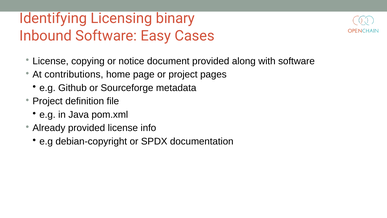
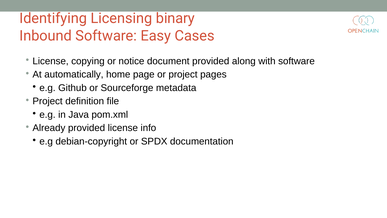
contributions: contributions -> automatically (74, 74)
